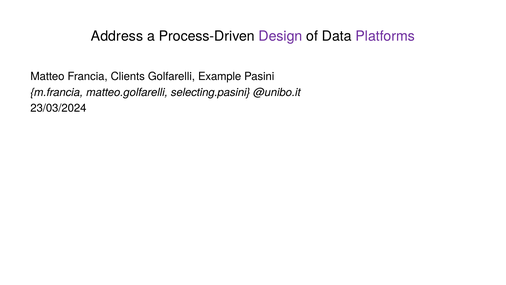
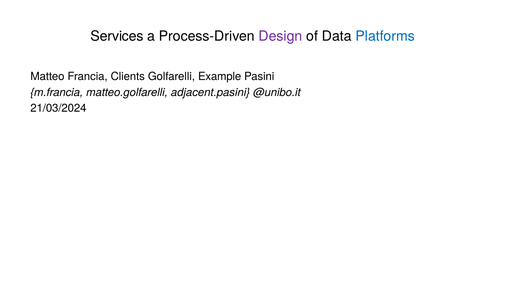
Address: Address -> Services (117, 36)
Platforms colour: purple -> blue (385, 36)
selecting.pasini: selecting.pasini -> adjacent.pasini (210, 92)
23/03/2024: 23/03/2024 -> 21/03/2024 (58, 108)
